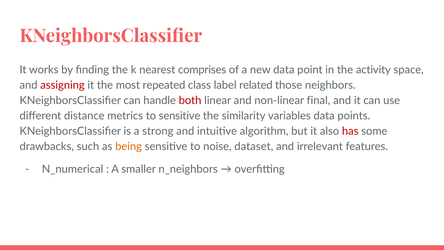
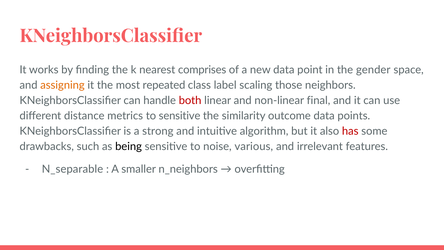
activity: activity -> gender (373, 70)
assigning colour: red -> orange (62, 85)
related: related -> scaling (256, 85)
variables: variables -> outcome (289, 116)
being colour: orange -> black (129, 146)
dataset: dataset -> various (254, 146)
N_numerical: N_numerical -> N_separable (72, 169)
